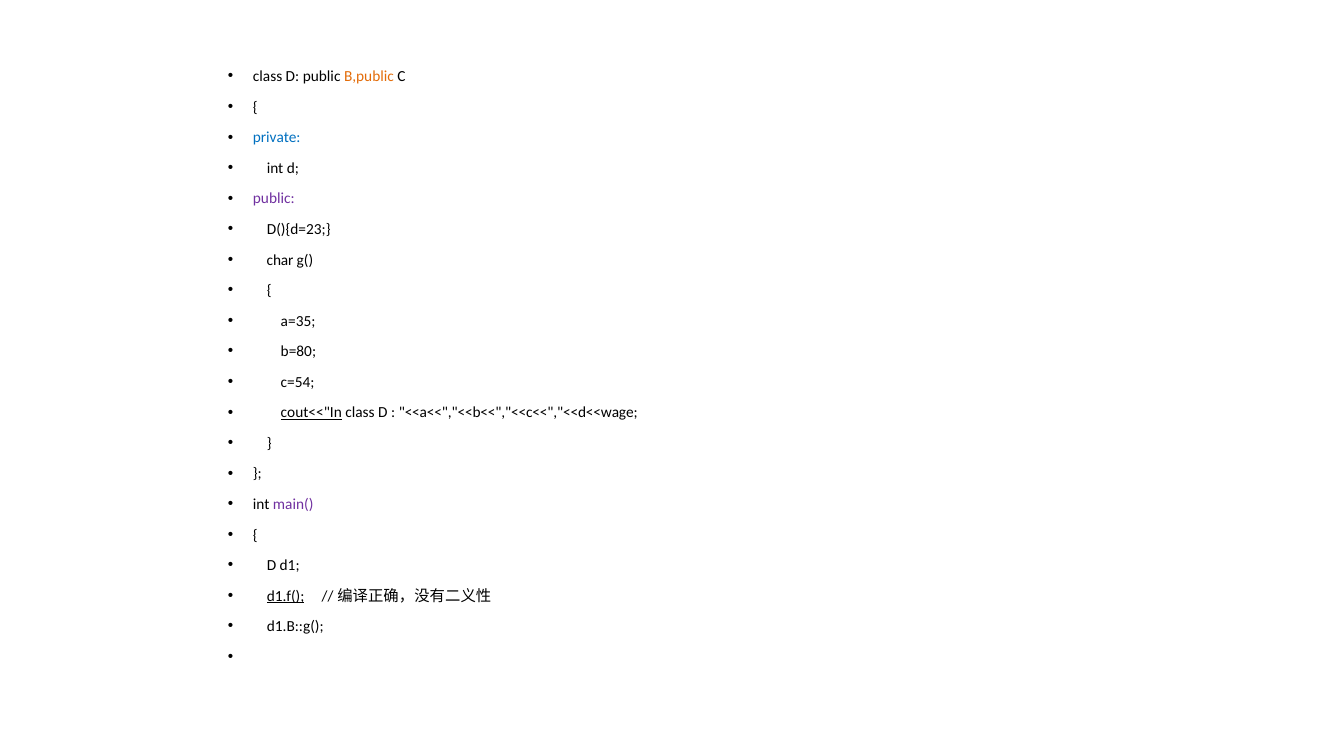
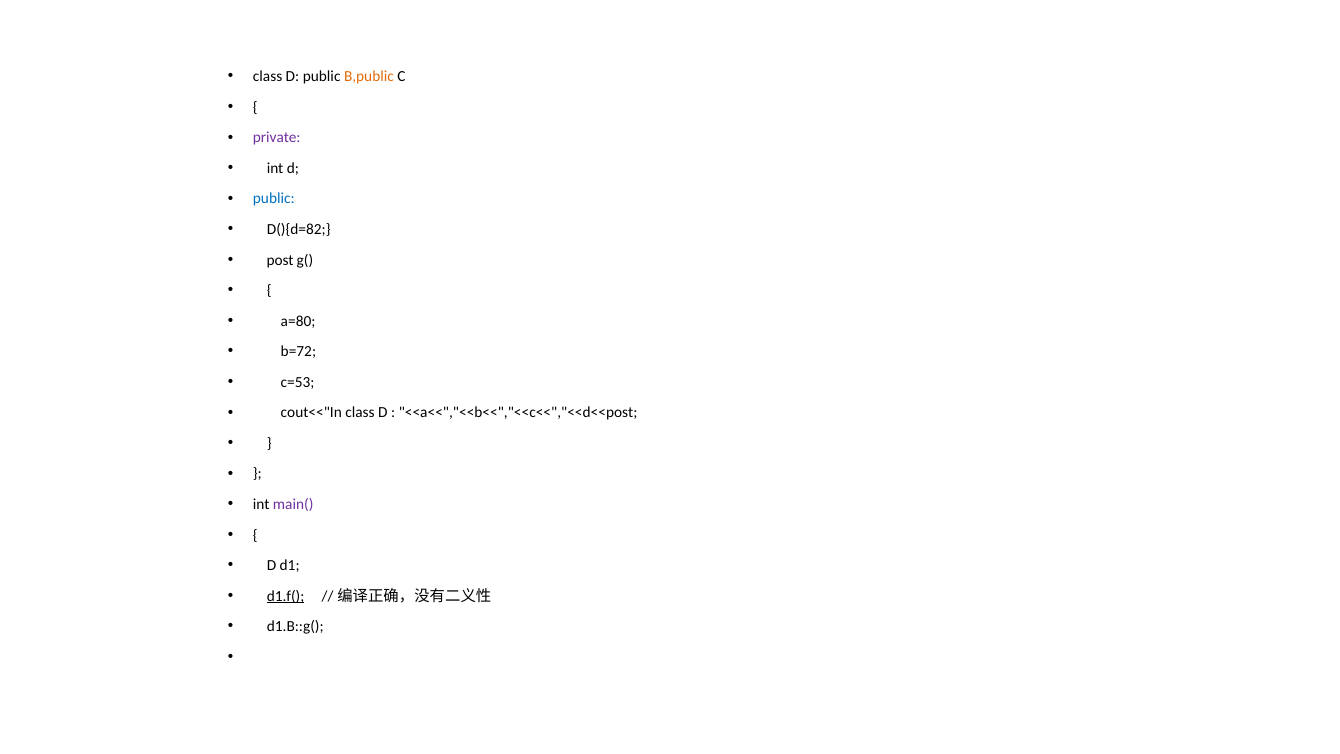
private colour: blue -> purple (277, 138)
public colour: purple -> blue (274, 199)
D(){d=23: D(){d=23 -> D(){d=82 (299, 229)
char: char -> post (280, 260)
a=35: a=35 -> a=80 (298, 321)
b=80: b=80 -> b=72 (298, 352)
c=54: c=54 -> c=53 (298, 382)
cout<<"In underline: present -> none (311, 413)
<<a<<","<<b<<","<<c<<","<<d<<wage: <<a<<","<<b<<","<<c<<","<<d<<wage -> <<a<<","<<b<<","<<c<<","<<d<<post (518, 413)
